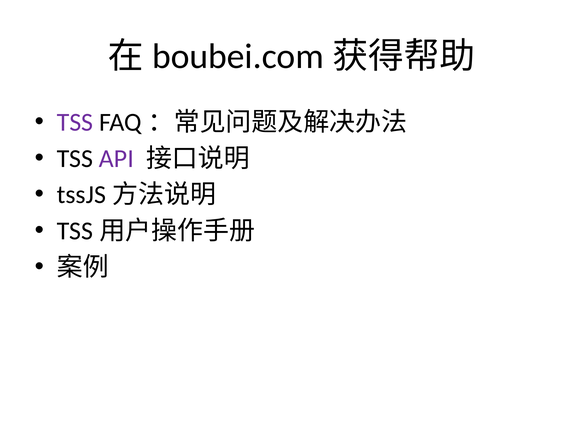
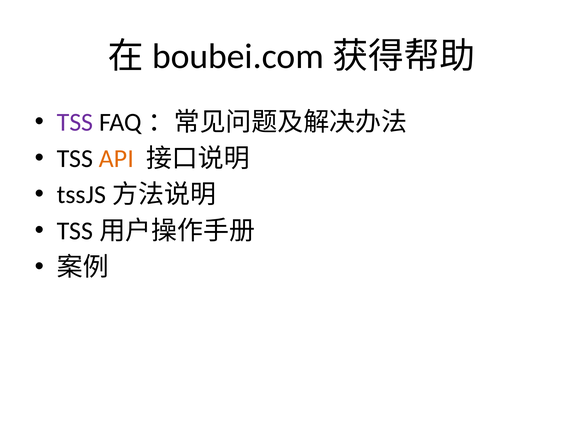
API colour: purple -> orange (116, 159)
